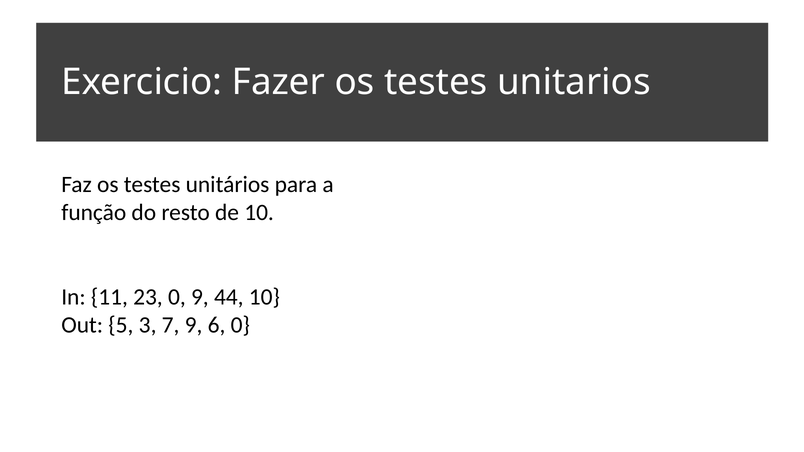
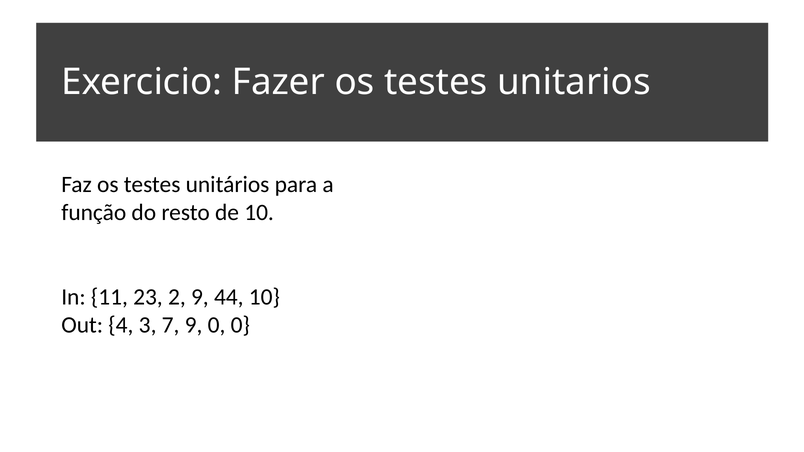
23 0: 0 -> 2 (177, 297)
5: 5 -> 4 (121, 325)
9 6: 6 -> 0 (217, 325)
